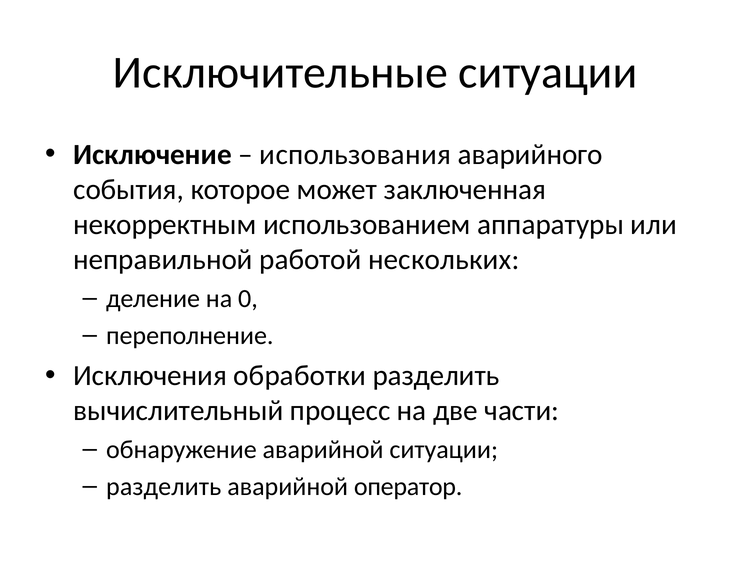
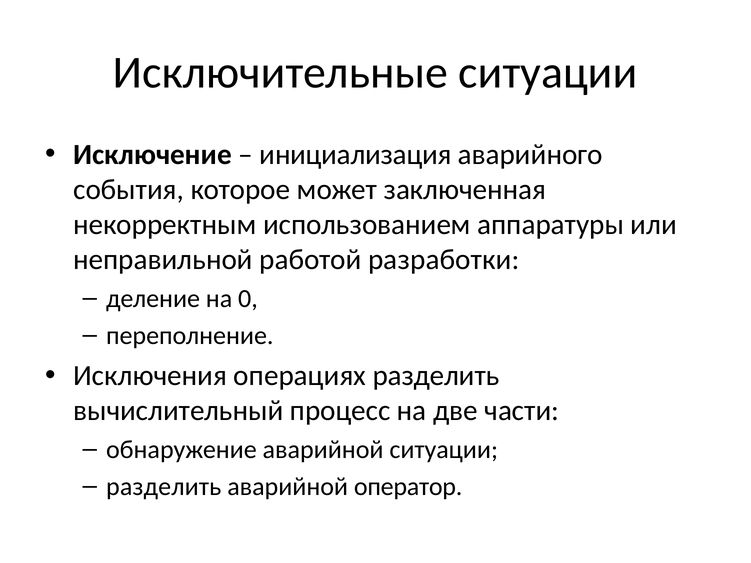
использования: использования -> инициализация (355, 155)
нескольких: нескольких -> разработки (444, 260)
обработки: обработки -> операциях (300, 376)
